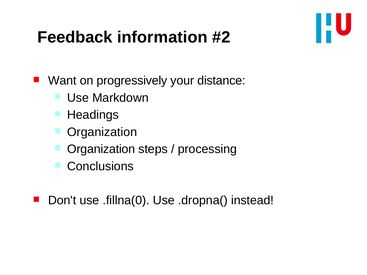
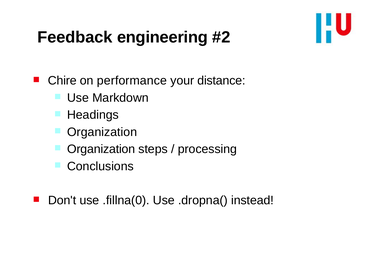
information: information -> engineering (162, 37)
Want: Want -> Chire (62, 81)
progressively: progressively -> performance (132, 81)
